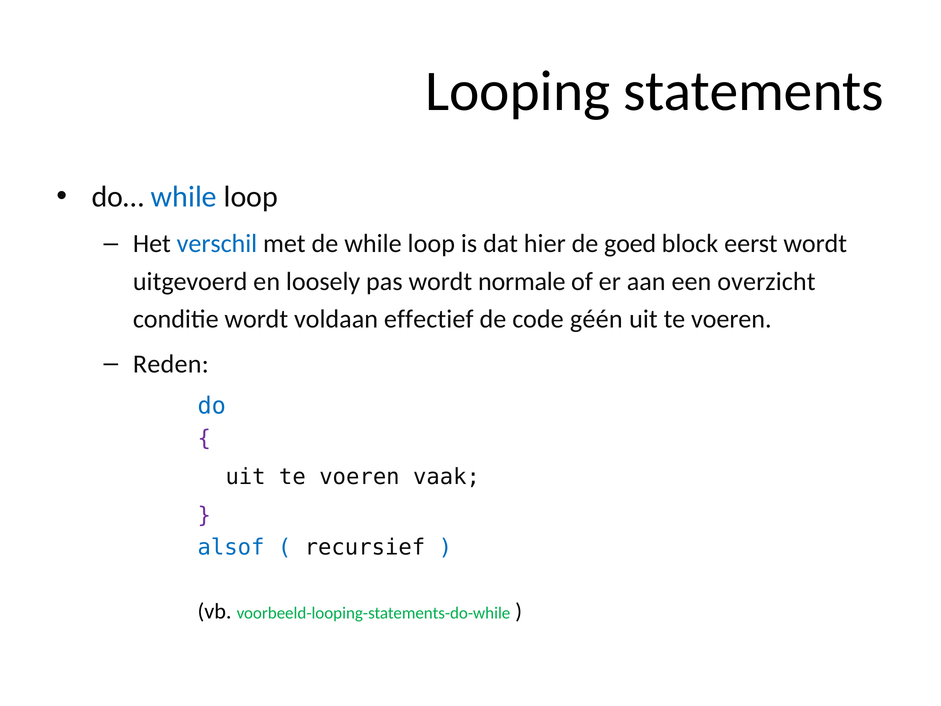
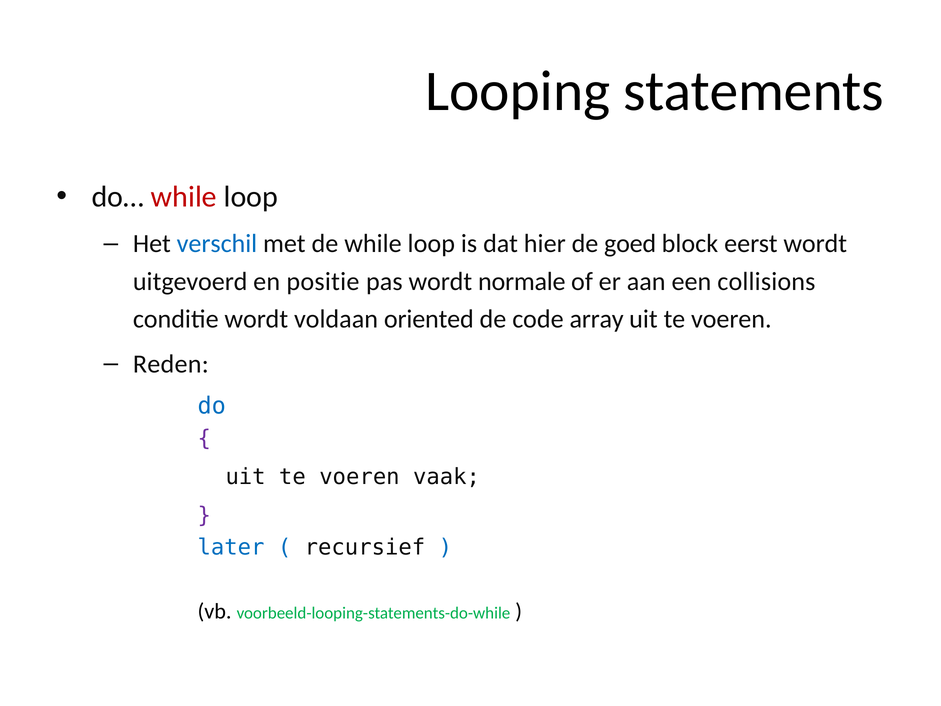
while colour: blue -> red (184, 197)
loosely: loosely -> positie (323, 281)
overzicht: overzicht -> collisions (766, 281)
effectief: effectief -> oriented (429, 319)
géén: géén -> array (597, 319)
alsof: alsof -> later (231, 547)
